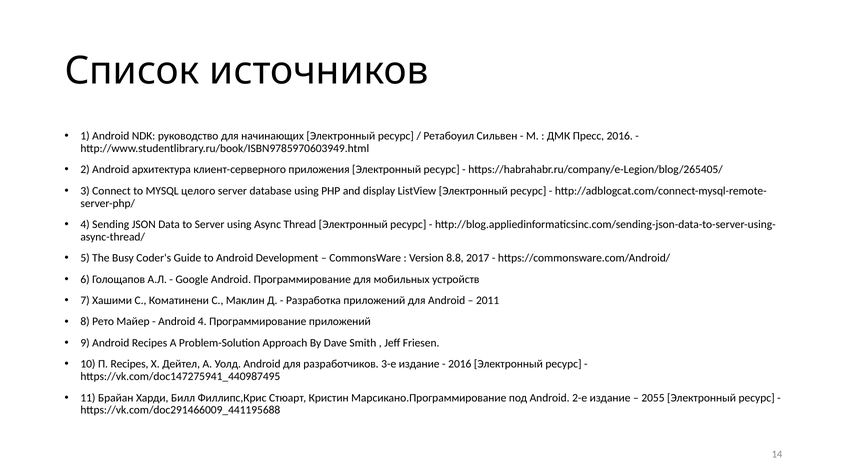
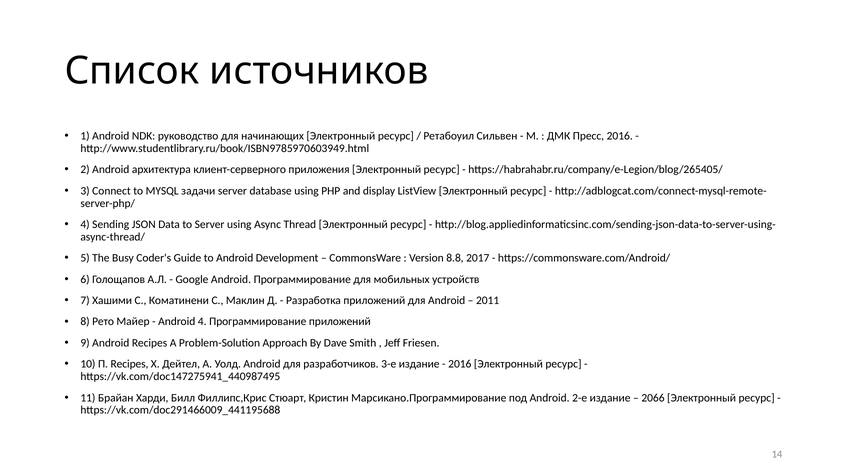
целого: целого -> задачи (198, 191)
2055: 2055 -> 2066 (653, 398)
